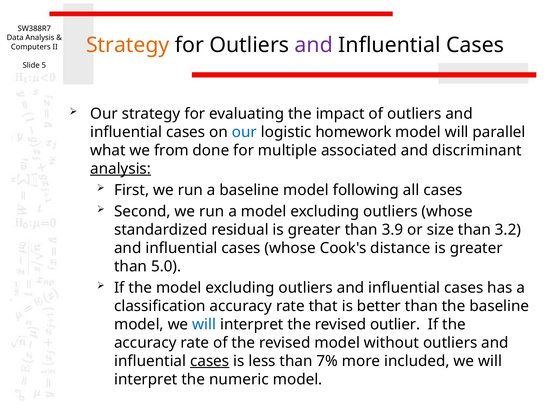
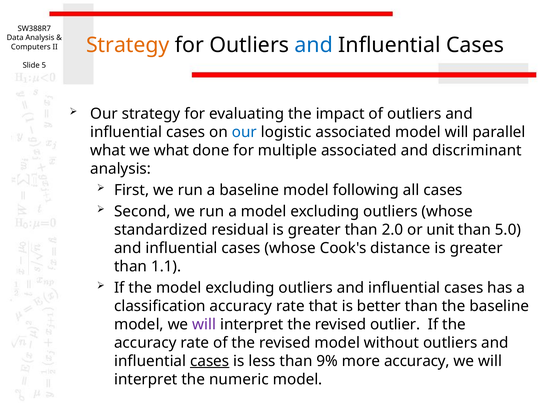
and colour: purple -> blue (314, 45)
logistic homework: homework -> associated (353, 132)
we from: from -> what (171, 150)
analysis underline: present -> none (121, 169)
3.9: 3.9 -> 2.0 (393, 230)
size: size -> unit (440, 230)
3.2: 3.2 -> 5.0 (508, 230)
5.0: 5.0 -> 1.1 (166, 266)
will colour: blue -> purple (204, 324)
7%: 7% -> 9% (327, 361)
more included: included -> accuracy (417, 361)
